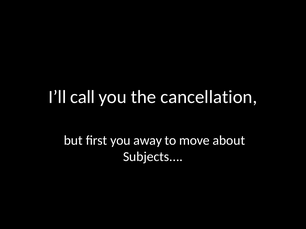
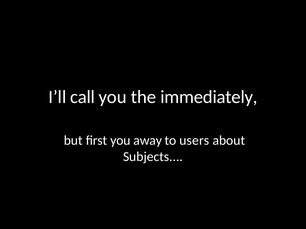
cancellation: cancellation -> immediately (209, 97)
move: move -> users (194, 141)
